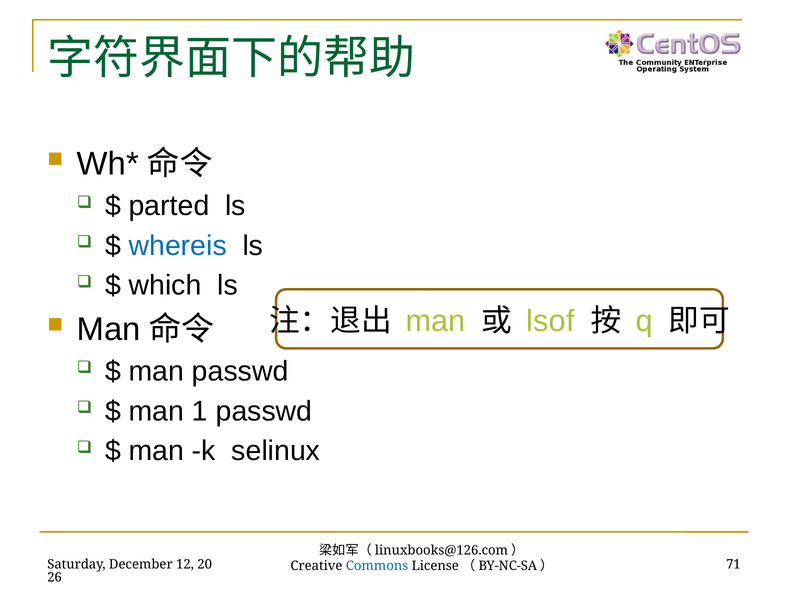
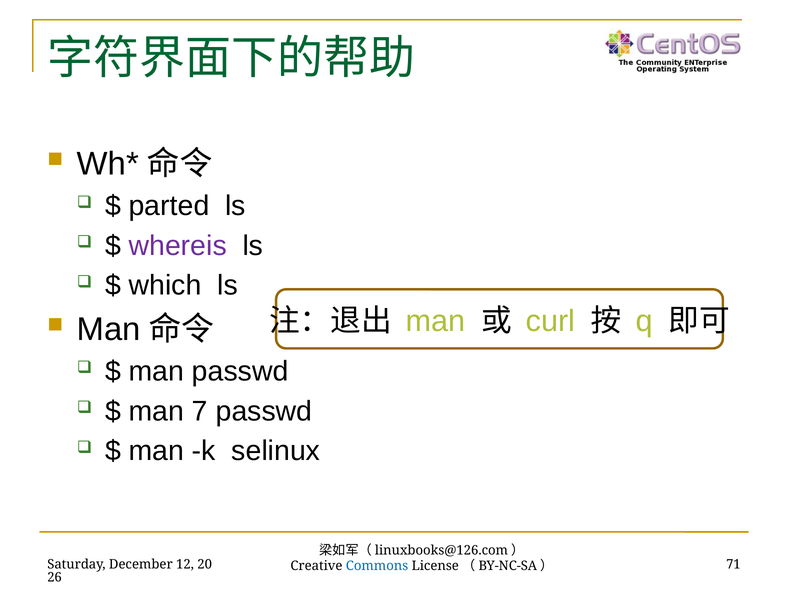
whereis colour: blue -> purple (178, 246)
lsof: lsof -> curl (551, 321)
1: 1 -> 7 (200, 411)
